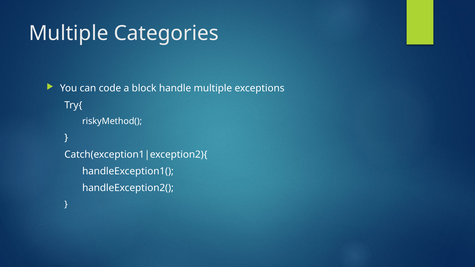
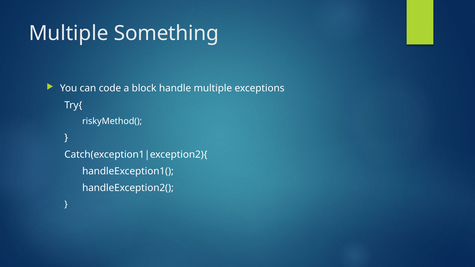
Categories: Categories -> Something (166, 33)
